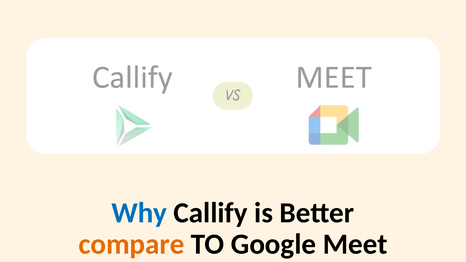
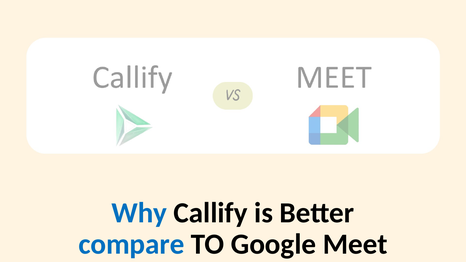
compare colour: orange -> blue (131, 244)
